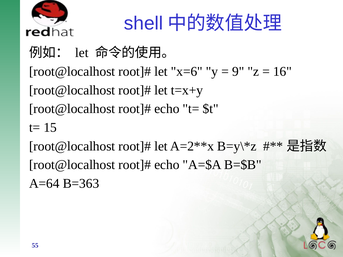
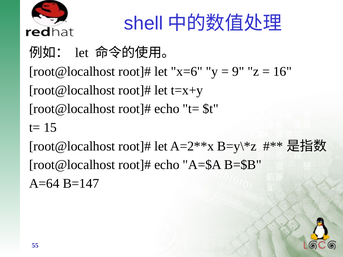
B=363: B=363 -> B=147 (81, 184)
